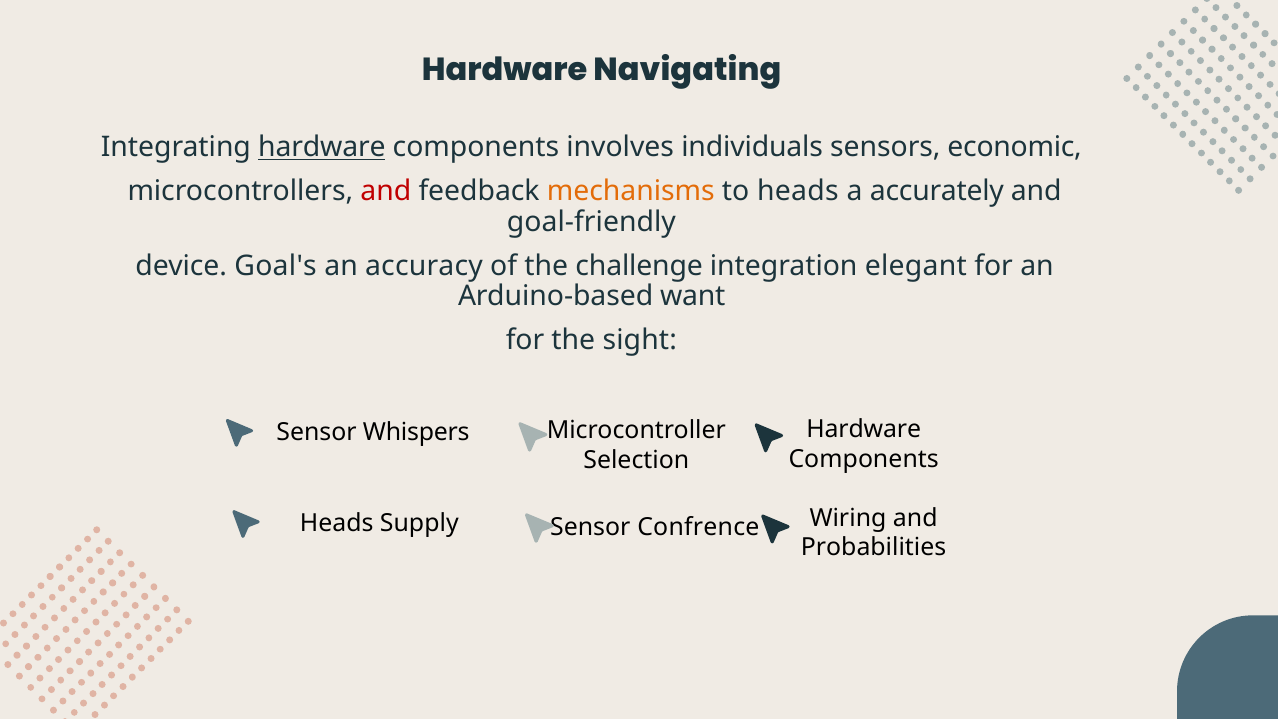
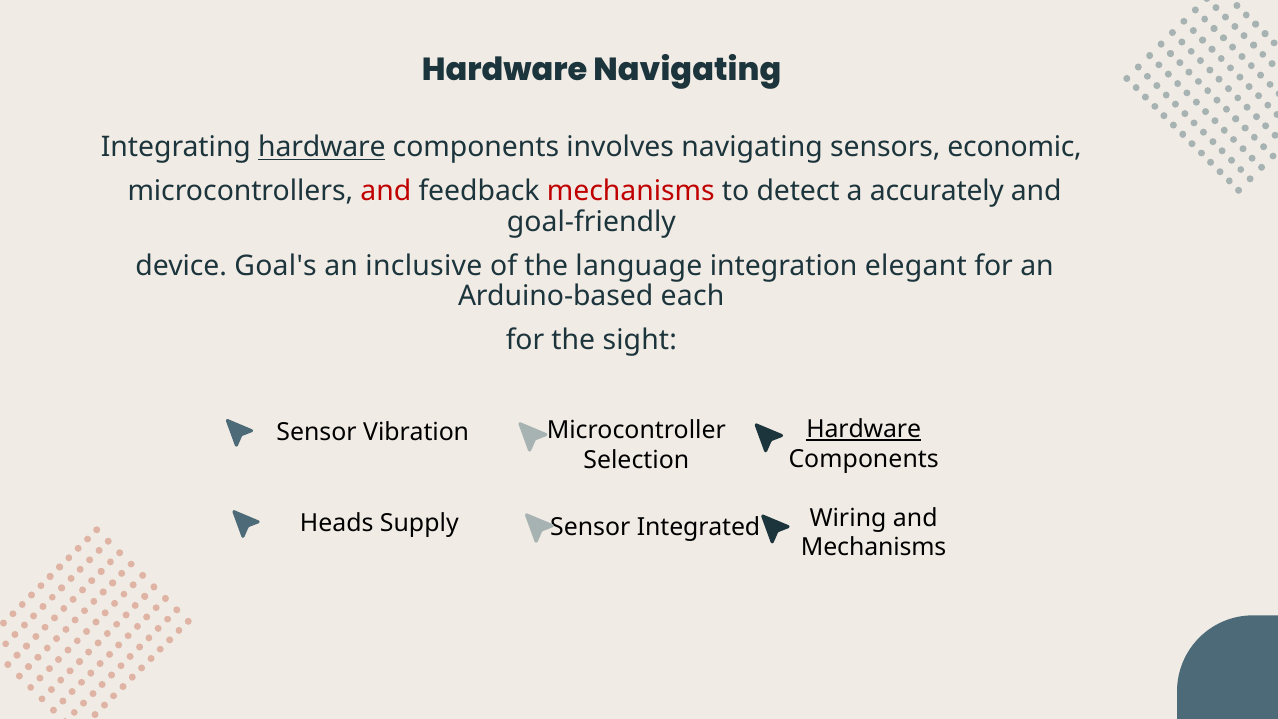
involves individuals: individuals -> navigating (752, 147)
mechanisms colour: orange -> red (631, 191)
to heads: heads -> detect (798, 191)
accuracy: accuracy -> inclusive (424, 266)
challenge: challenge -> language (639, 266)
want: want -> each (693, 296)
Hardware underline: none -> present (864, 429)
Whispers: Whispers -> Vibration (416, 432)
Confrence: Confrence -> Integrated (699, 528)
Probabilities: Probabilities -> Mechanisms (874, 548)
